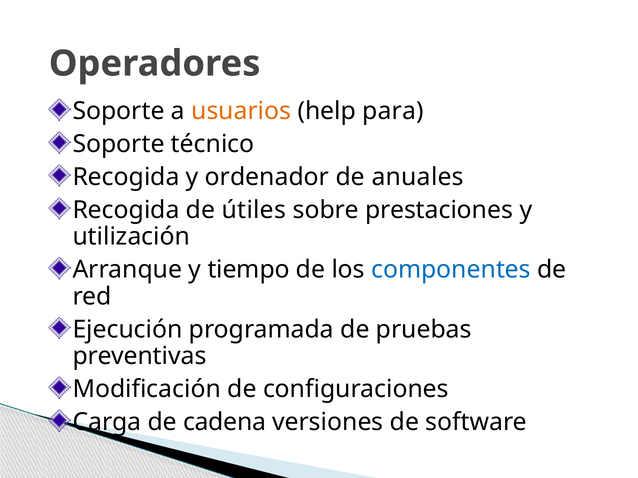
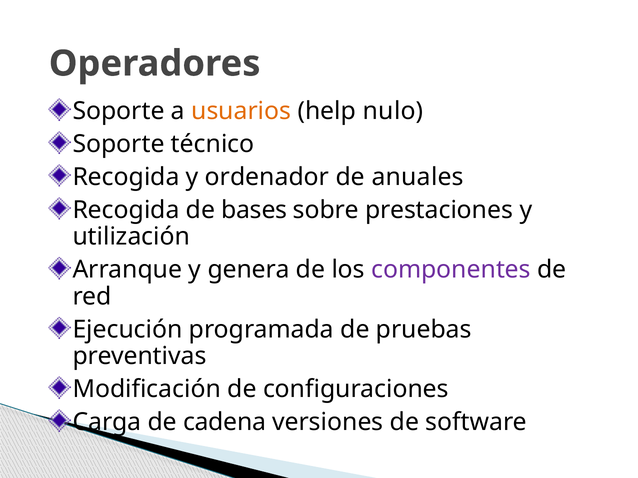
para: para -> nulo (393, 111)
útiles: útiles -> bases (254, 210)
tiempo: tiempo -> genera (249, 270)
componentes colour: blue -> purple (451, 270)
